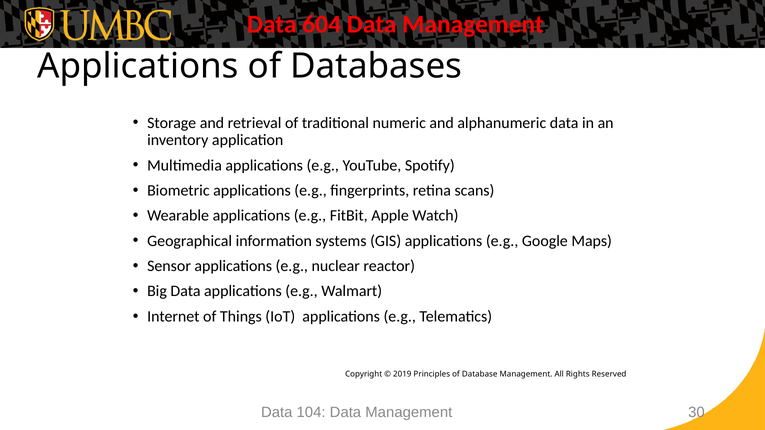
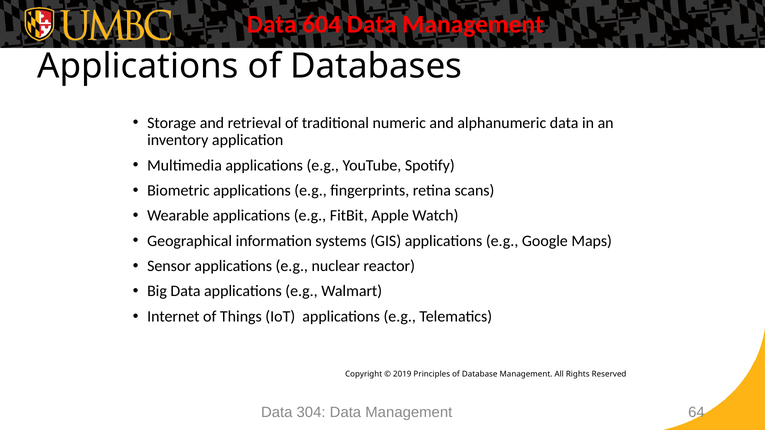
104: 104 -> 304 (311, 413)
30: 30 -> 64 (696, 413)
